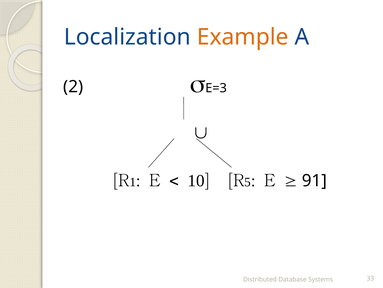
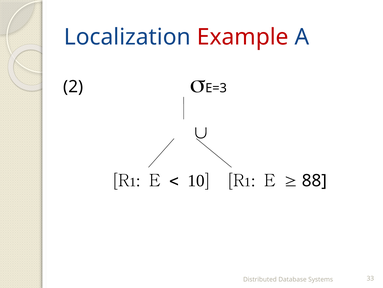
Example colour: orange -> red (243, 37)
5: 5 -> 1 (248, 182)
91: 91 -> 88 (315, 180)
